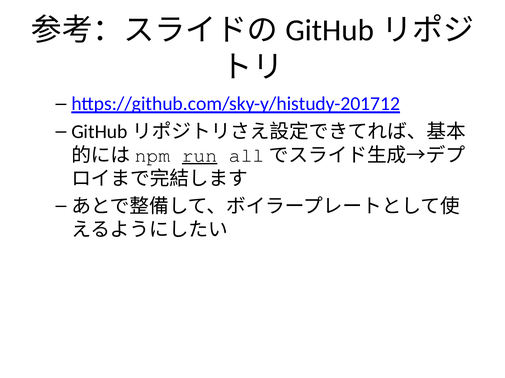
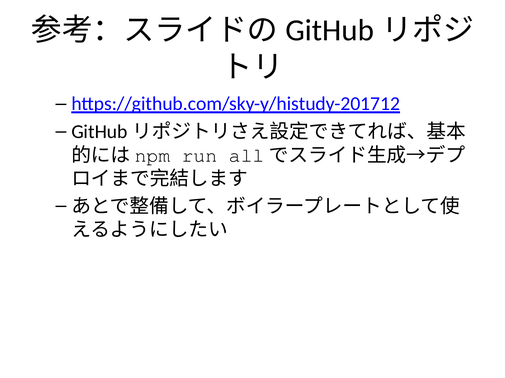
run underline: present -> none (200, 156)
